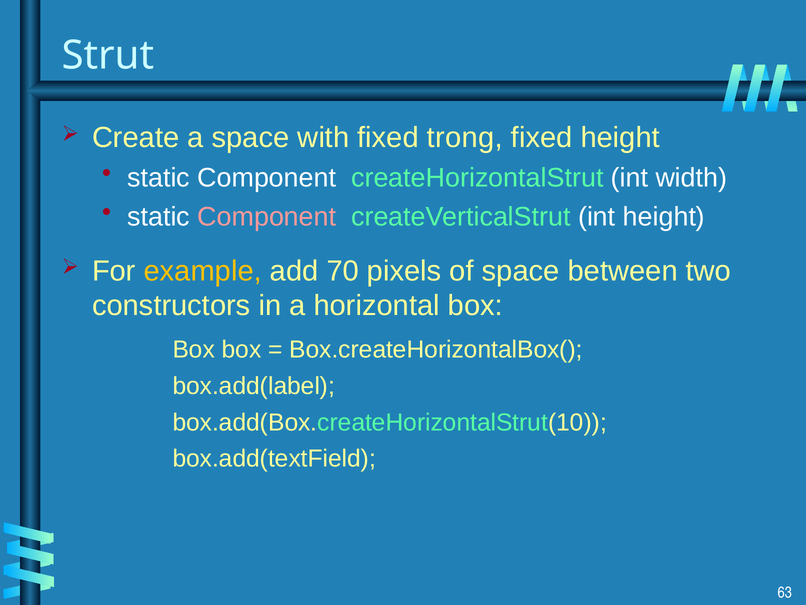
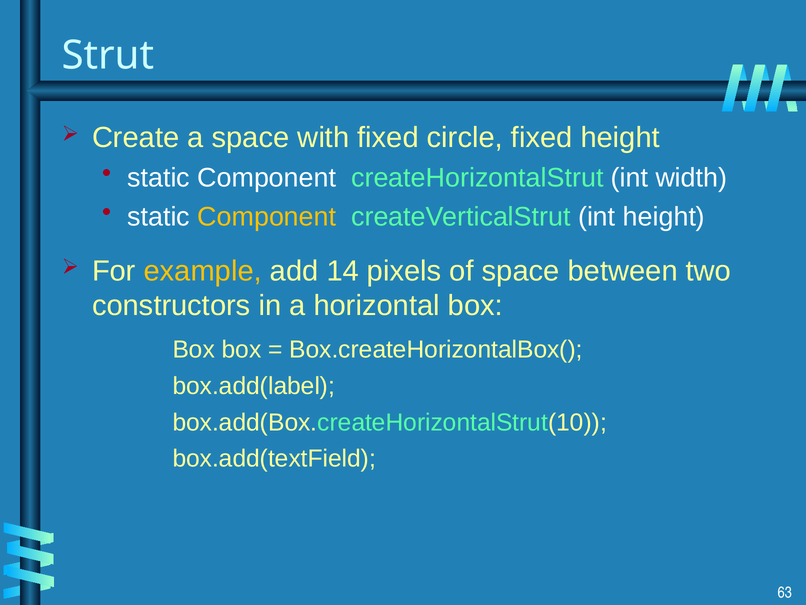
trong: trong -> circle (465, 138)
Component colour: pink -> yellow (267, 217)
70: 70 -> 14 (343, 271)
